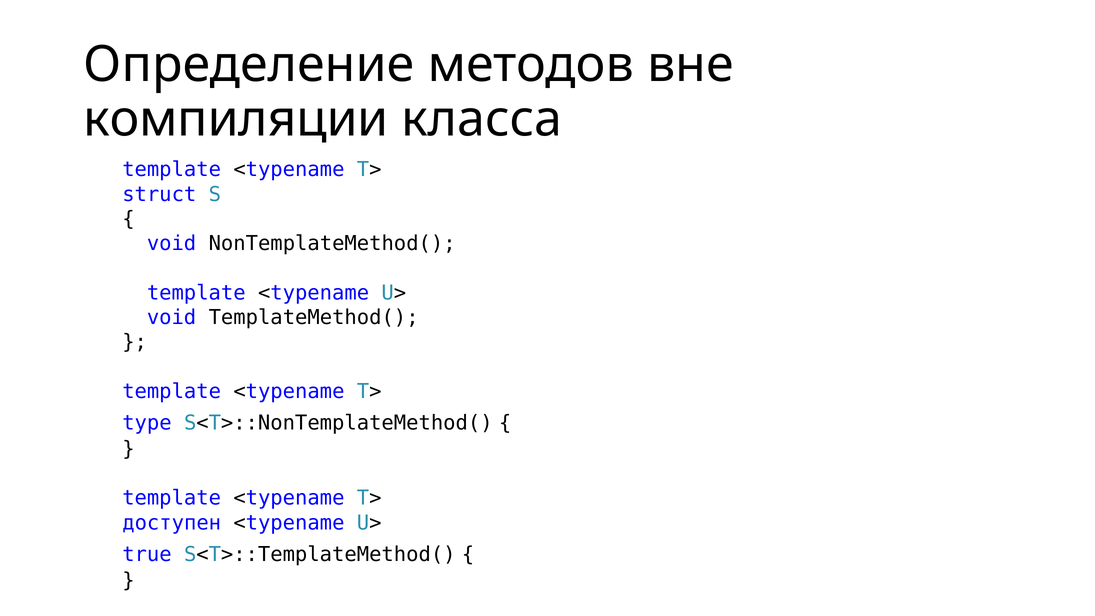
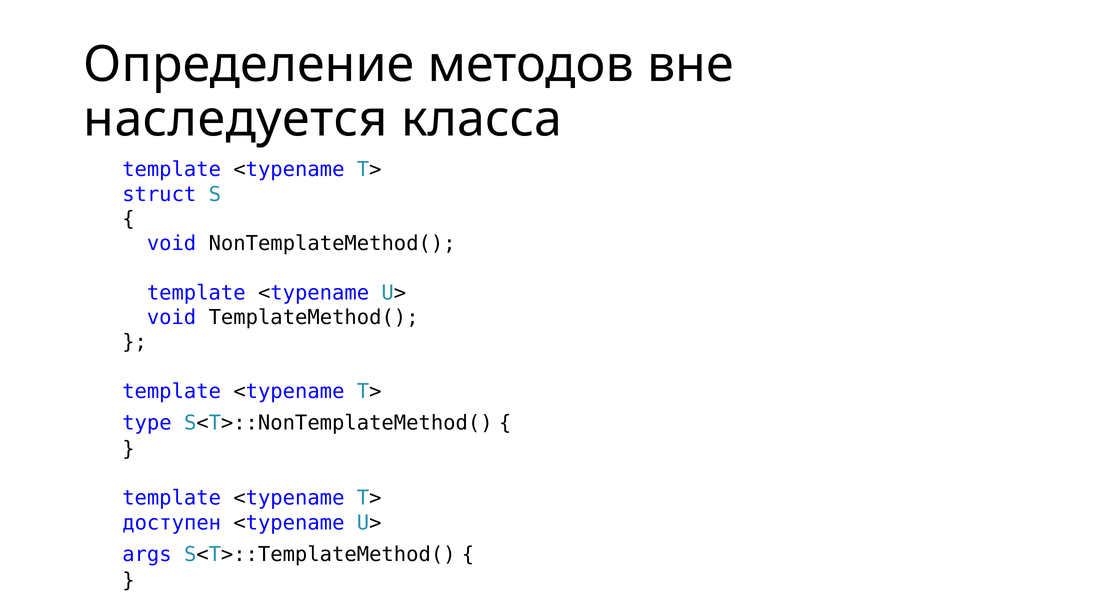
компиляции: компиляции -> наследуется (236, 119)
true: true -> args (147, 554)
